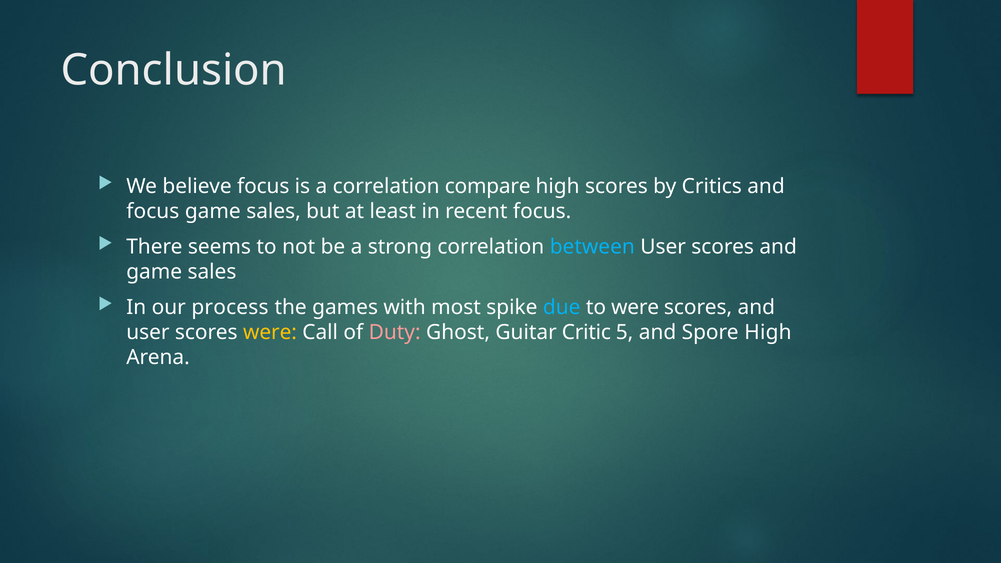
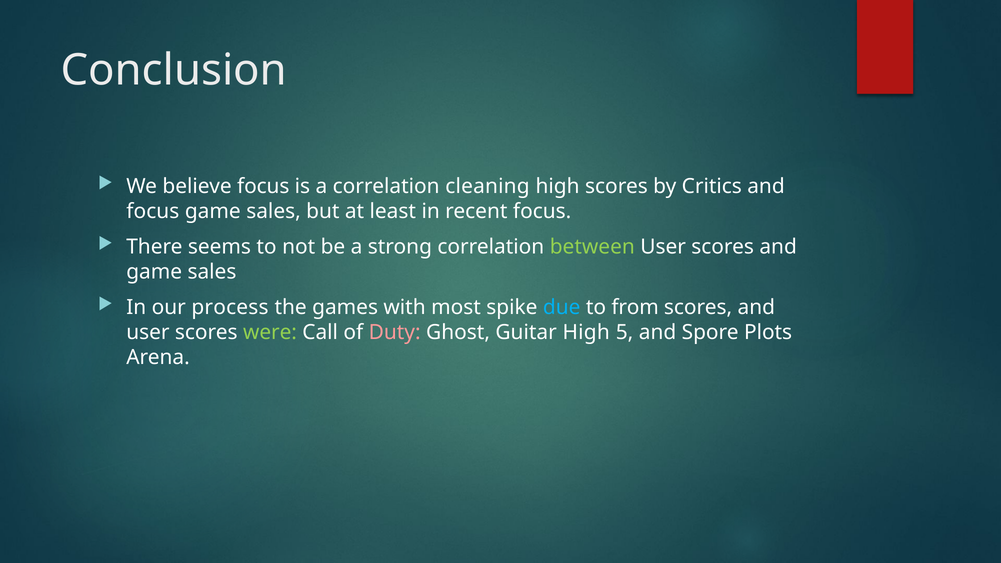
compare: compare -> cleaning (488, 186)
between colour: light blue -> light green (592, 247)
to were: were -> from (635, 307)
were colour: yellow -> light green (270, 332)
Guitar Critic: Critic -> High (586, 332)
Spore High: High -> Plots (768, 332)
